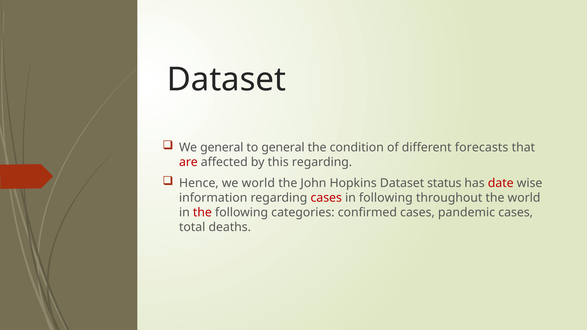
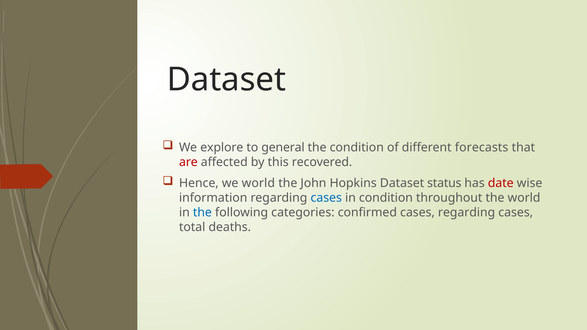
We general: general -> explore (222, 148)
this regarding: regarding -> recovered (322, 162)
cases colour: red -> blue (326, 198)
in following: following -> condition (386, 198)
the colour: red -> blue (202, 212)
cases pandemic: pandemic -> regarding (467, 212)
